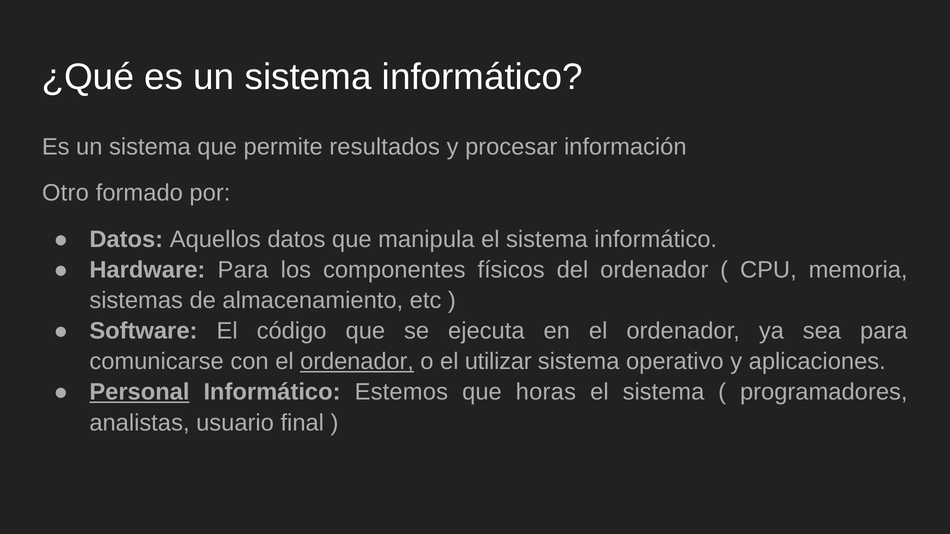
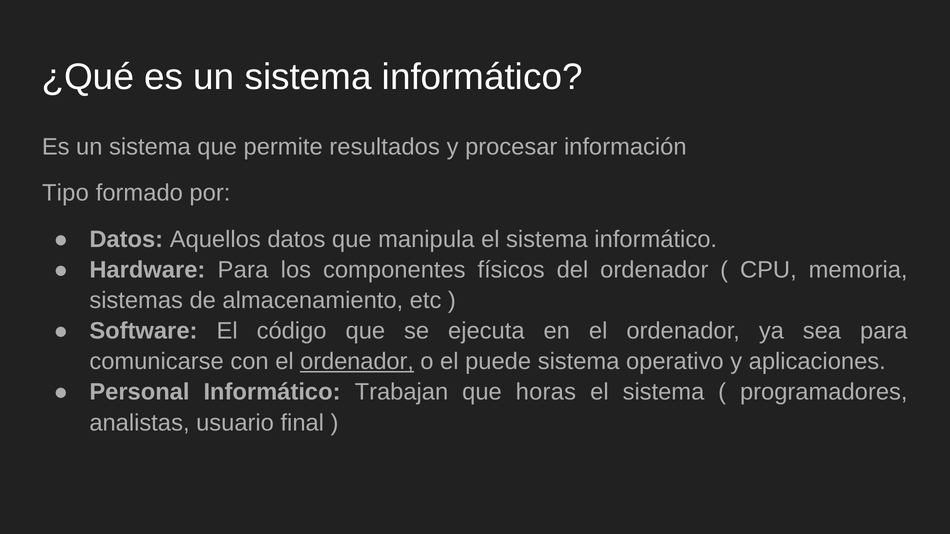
Otro: Otro -> Tipo (65, 193)
utilizar: utilizar -> puede (498, 362)
Personal underline: present -> none (139, 392)
Estemos: Estemos -> Trabajan (401, 392)
